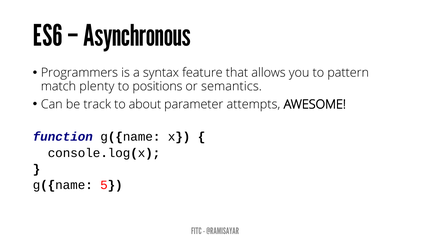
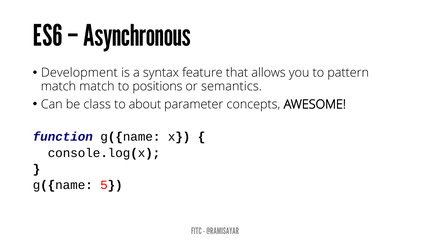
Programmers: Programmers -> Development (79, 73)
match plenty: plenty -> match (97, 86)
track: track -> class (97, 104)
attempts: attempts -> concepts (253, 104)
